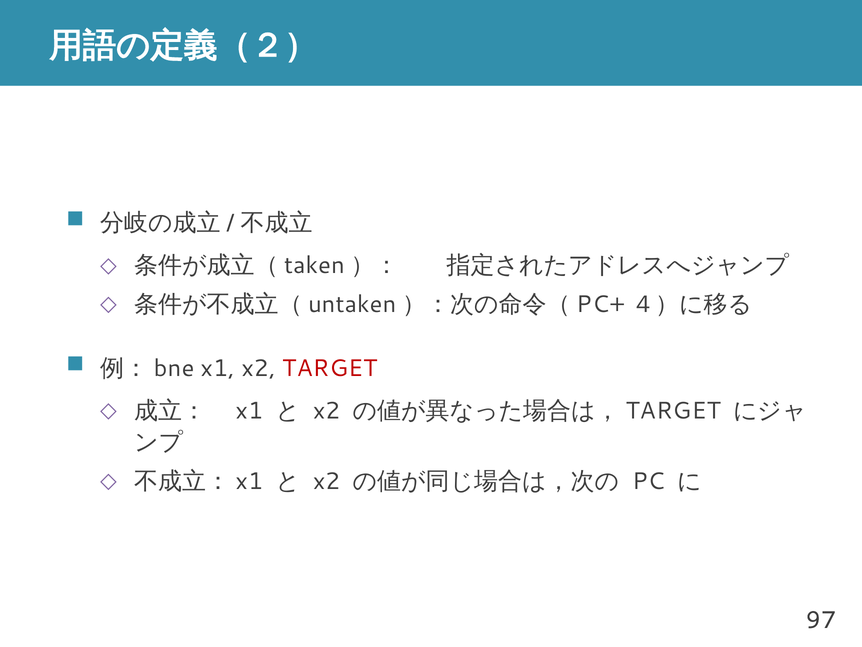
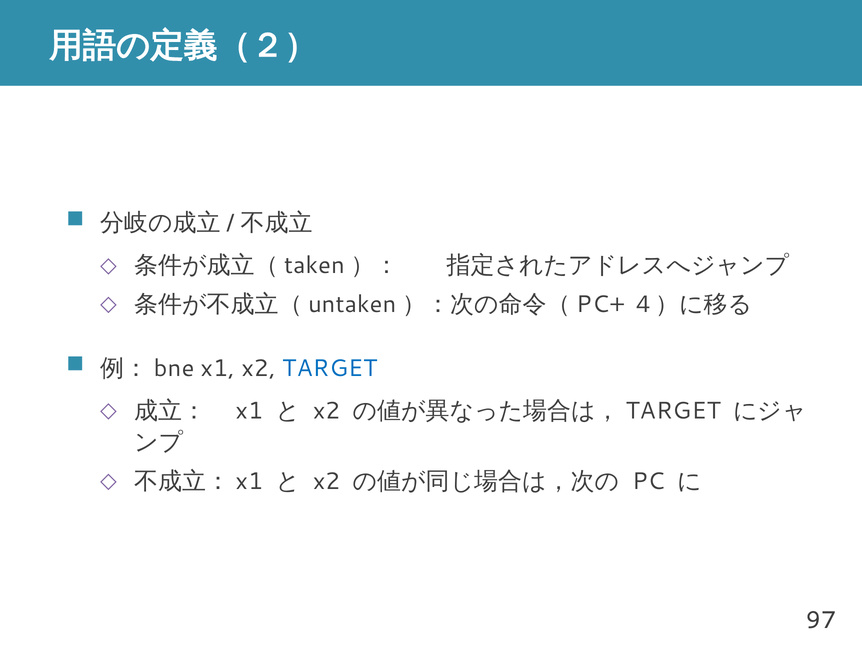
TARGET colour: red -> blue (330, 368)
